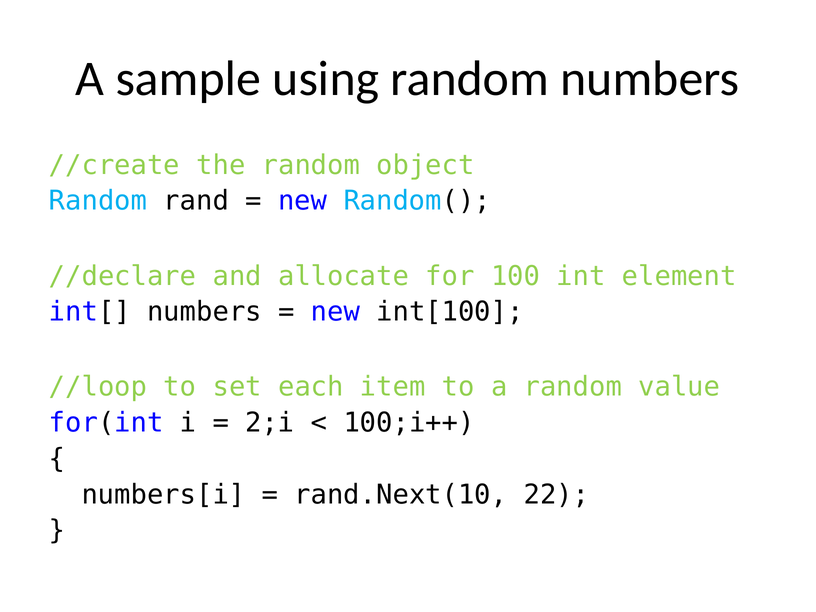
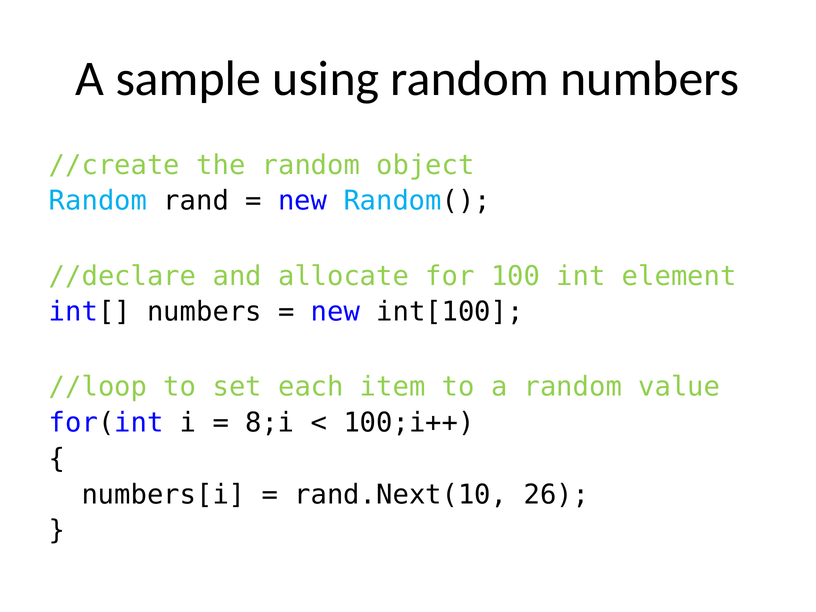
2;i: 2;i -> 8;i (270, 423)
22: 22 -> 26 (556, 495)
